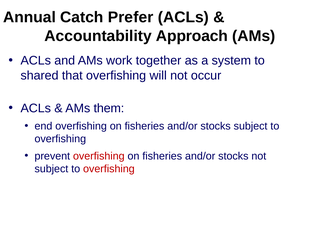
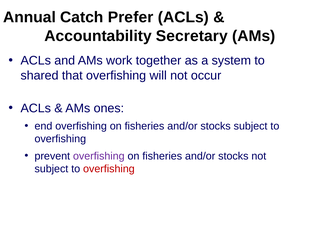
Approach: Approach -> Secretary (192, 36)
them: them -> ones (109, 108)
overfishing colour: red -> purple (99, 156)
